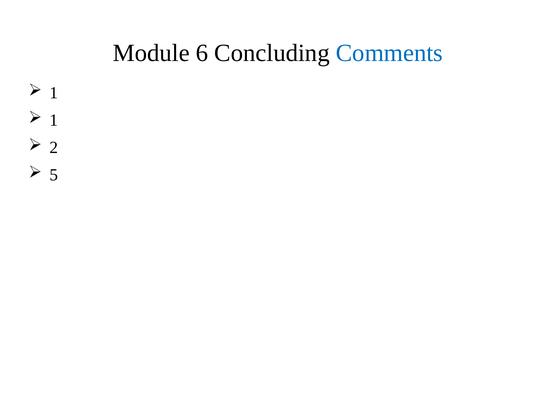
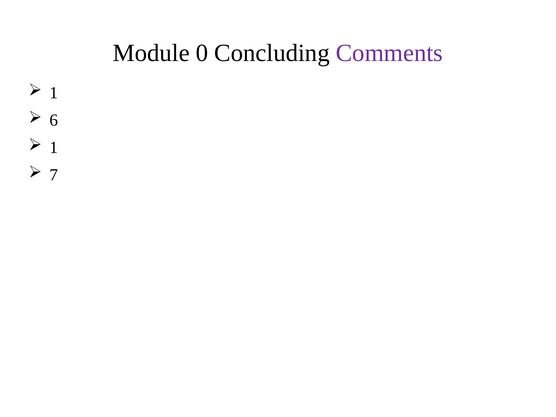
6: 6 -> 0 (202, 53)
Comments colour: blue -> purple (389, 53)
1: 1 -> 6 (54, 120)
2: 2 -> 1 (54, 148)
5: 5 -> 7 (54, 175)
